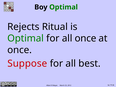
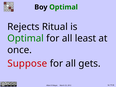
all once: once -> least (85, 38)
best: best -> gets (89, 63)
